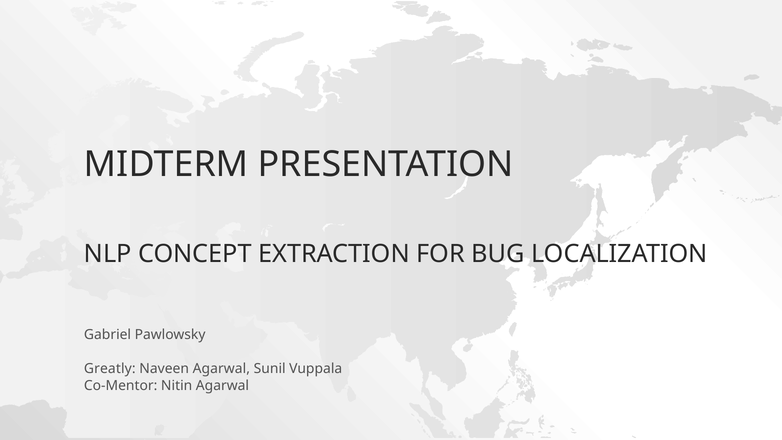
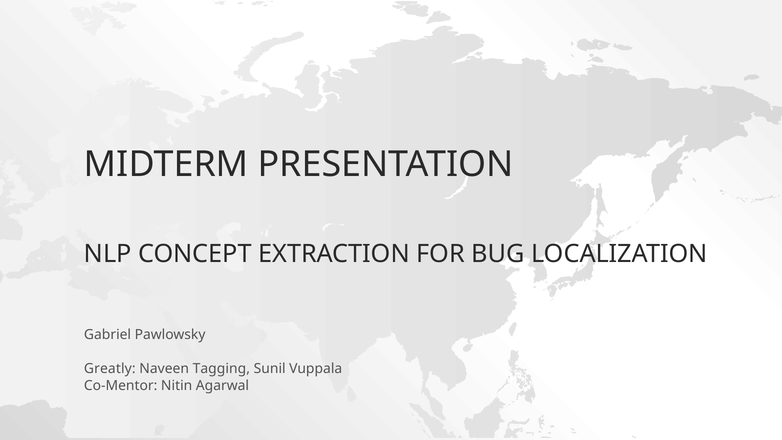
Naveen Agarwal: Agarwal -> Tagging (221, 369)
